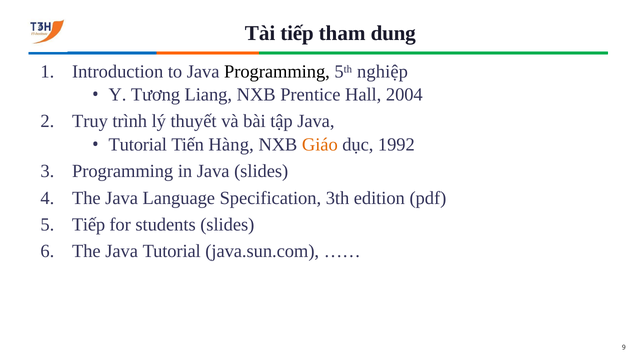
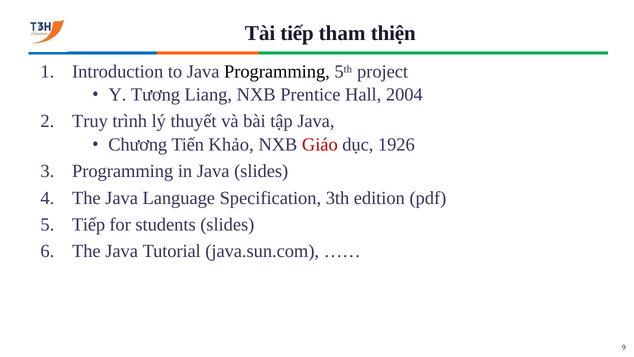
dung: dung -> thiện (393, 33)
nghiệp: nghiệp -> project (383, 71)
Tutorial: Tutorial -> Chương (138, 145)
Hàng: Hàng -> Khảo (231, 145)
Giáo colour: orange -> red (320, 145)
1992: 1992 -> 1926 (396, 145)
